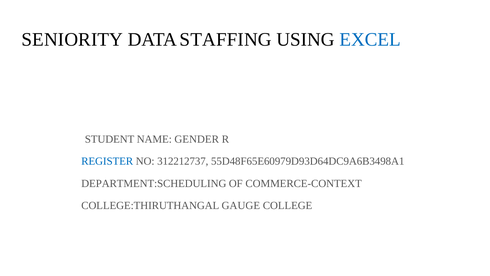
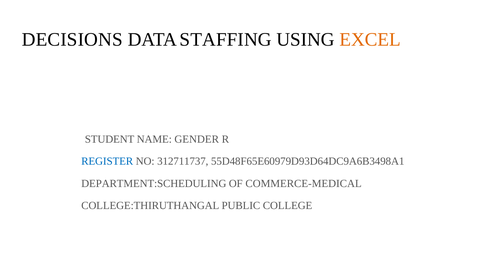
SENIORITY: SENIORITY -> DECISIONS (72, 39)
EXCEL colour: blue -> orange (370, 39)
312212737: 312212737 -> 312711737 (183, 161)
COMMERCE-CONTEXT: COMMERCE-CONTEXT -> COMMERCE-MEDICAL (304, 183)
GAUGE: GAUGE -> PUBLIC (241, 205)
